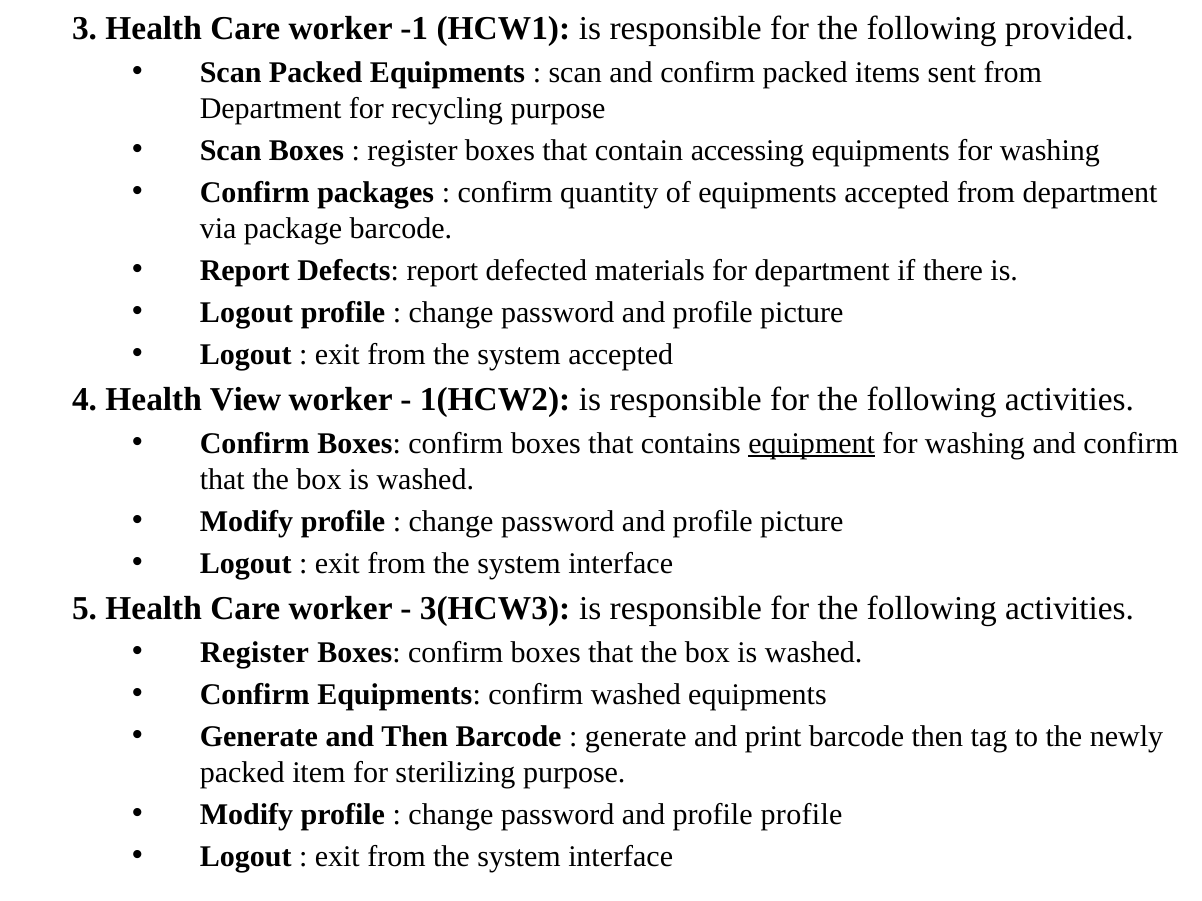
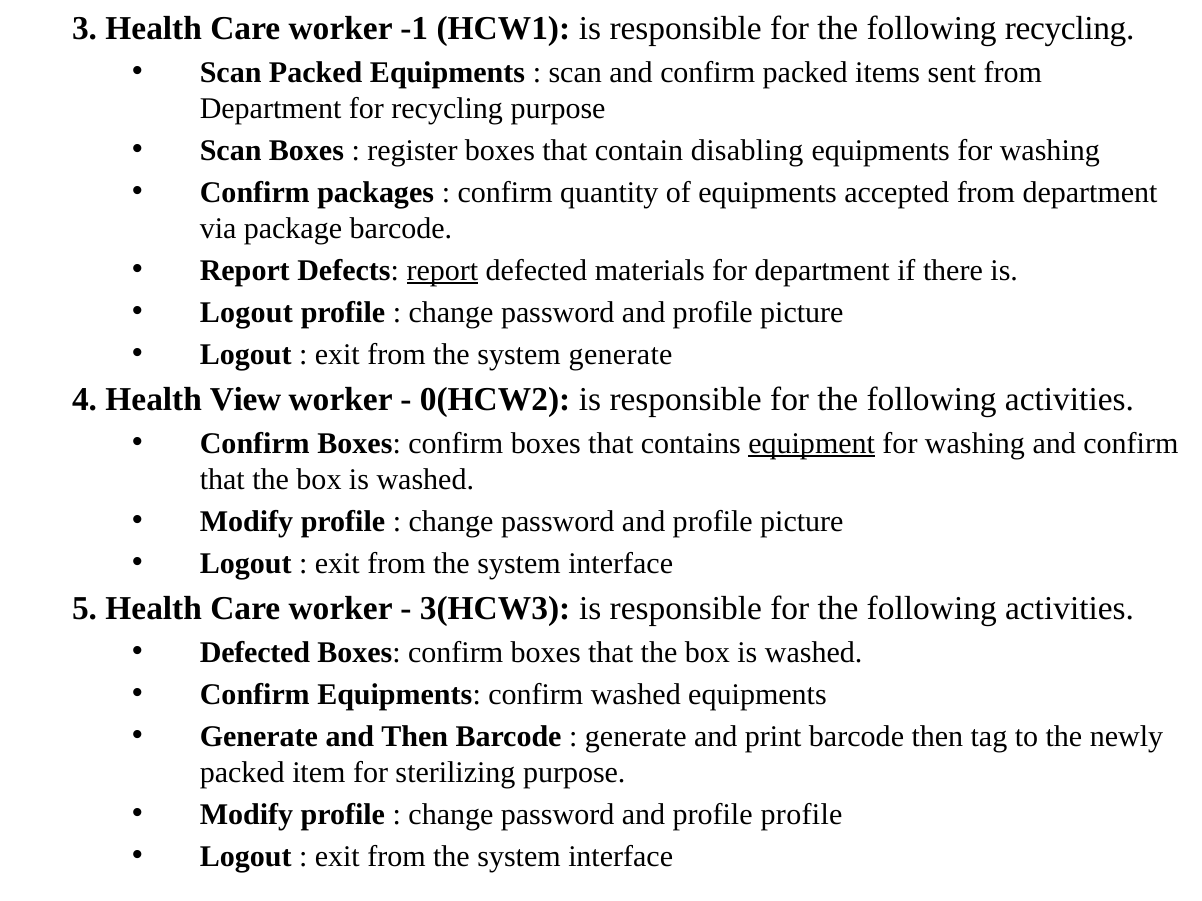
following provided: provided -> recycling (1070, 28)
accessing: accessing -> disabling (747, 150)
report underline: none -> present (442, 271)
system accepted: accepted -> generate (621, 355)
1(HCW2: 1(HCW2 -> 0(HCW2 (495, 400)
Register: Register -> Defected (255, 653)
